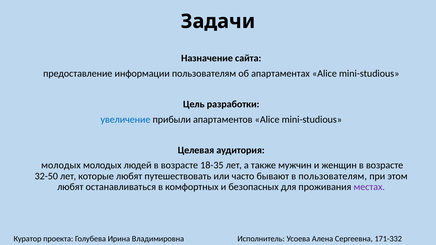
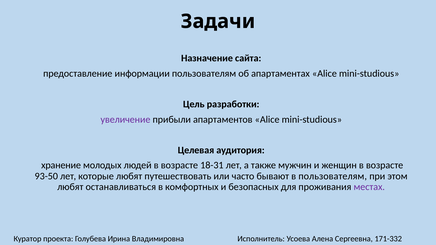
увеличение colour: blue -> purple (125, 120)
молодых: молодых -> хранение (61, 166)
18-35: 18-35 -> 18-31 (212, 166)
32-50: 32-50 -> 93-50 (46, 176)
